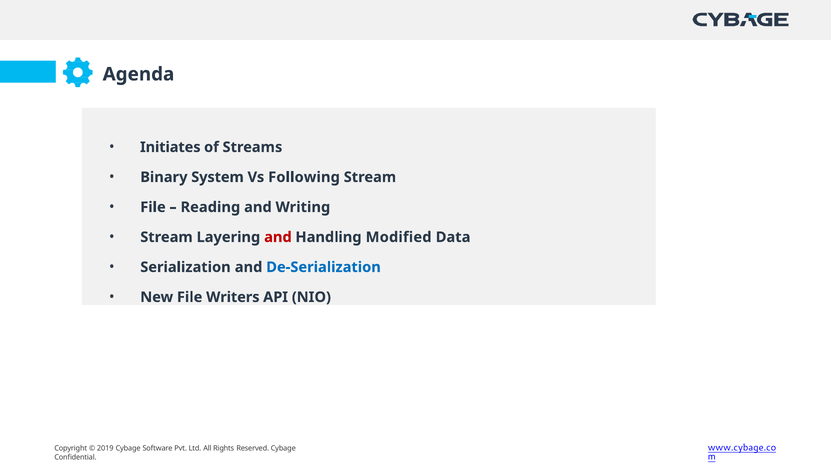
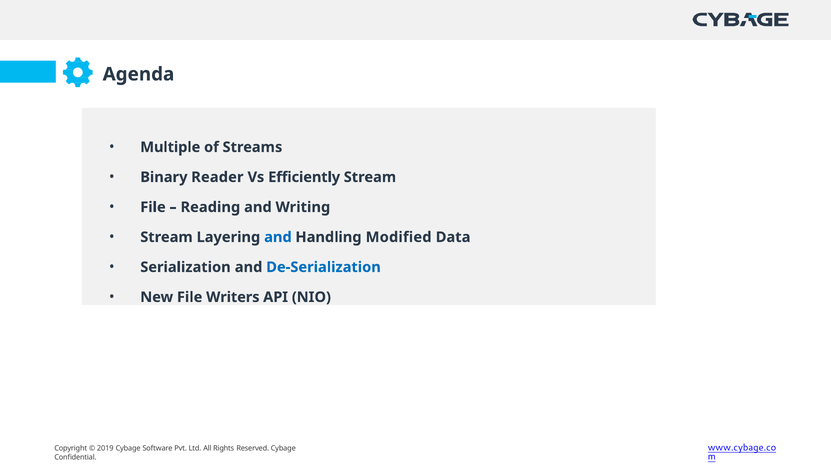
Initiates: Initiates -> Multiple (170, 147)
System: System -> Reader (217, 177)
Following: Following -> Efficiently (304, 177)
and colour: red -> blue (278, 237)
